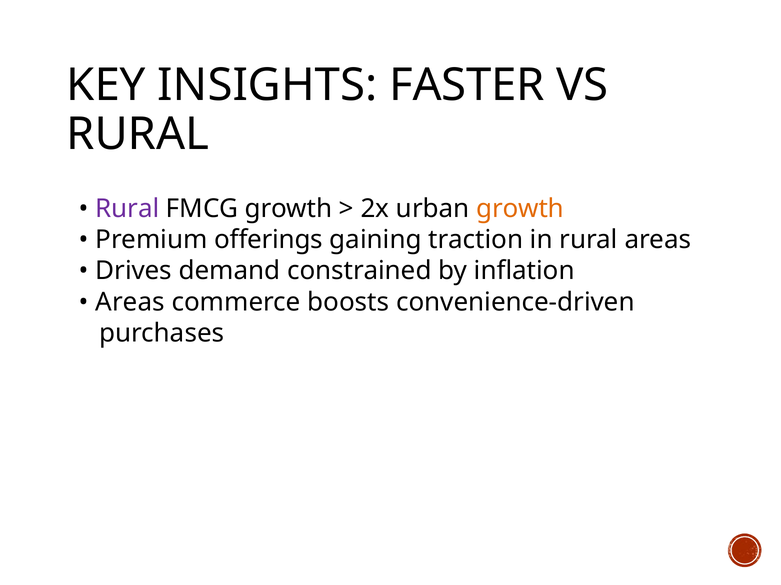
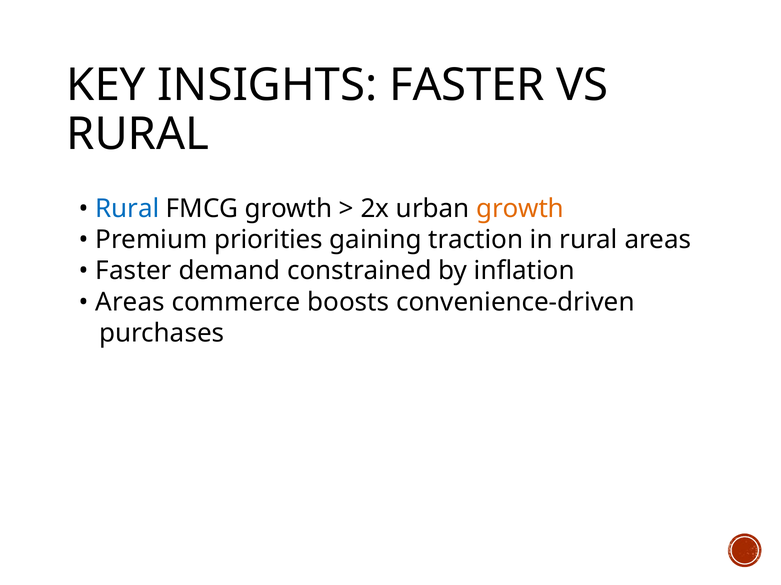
Rural colour: purple -> blue (127, 209)
offerings: offerings -> priorities (269, 240)
Drives: Drives -> Faster (134, 271)
